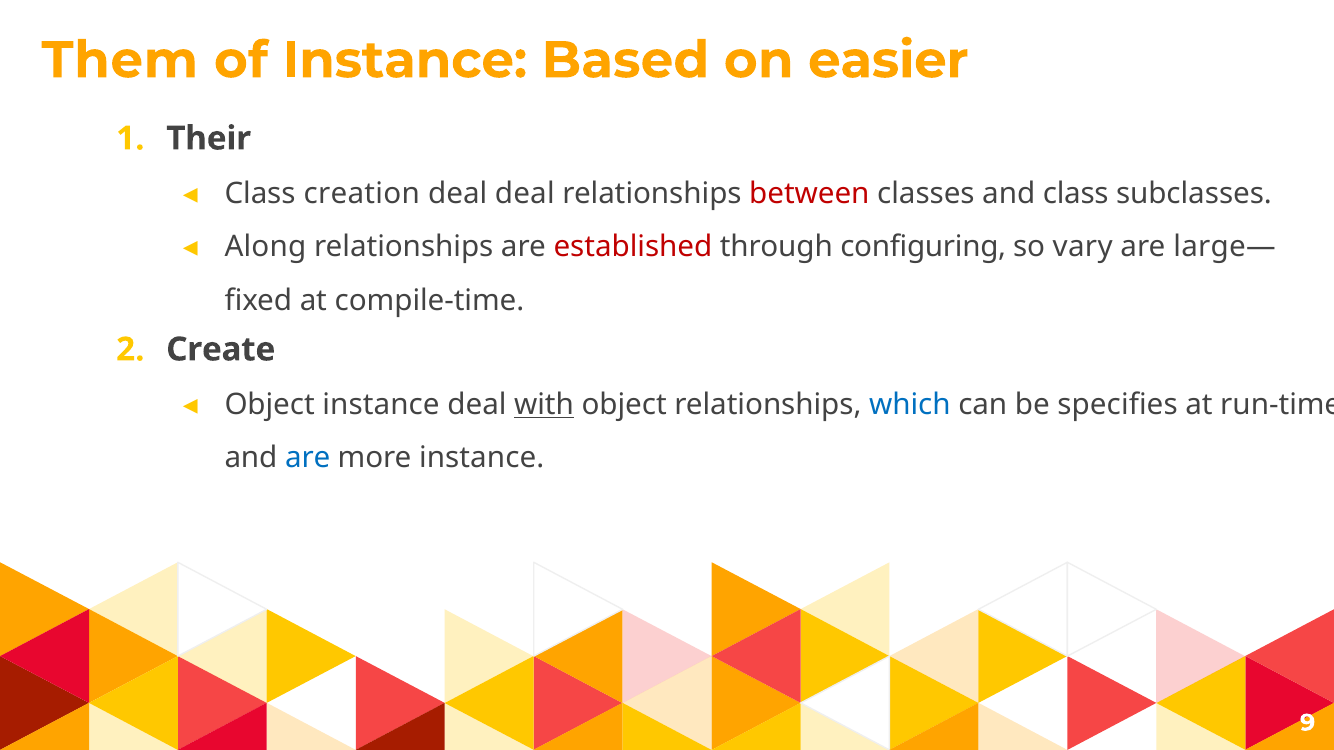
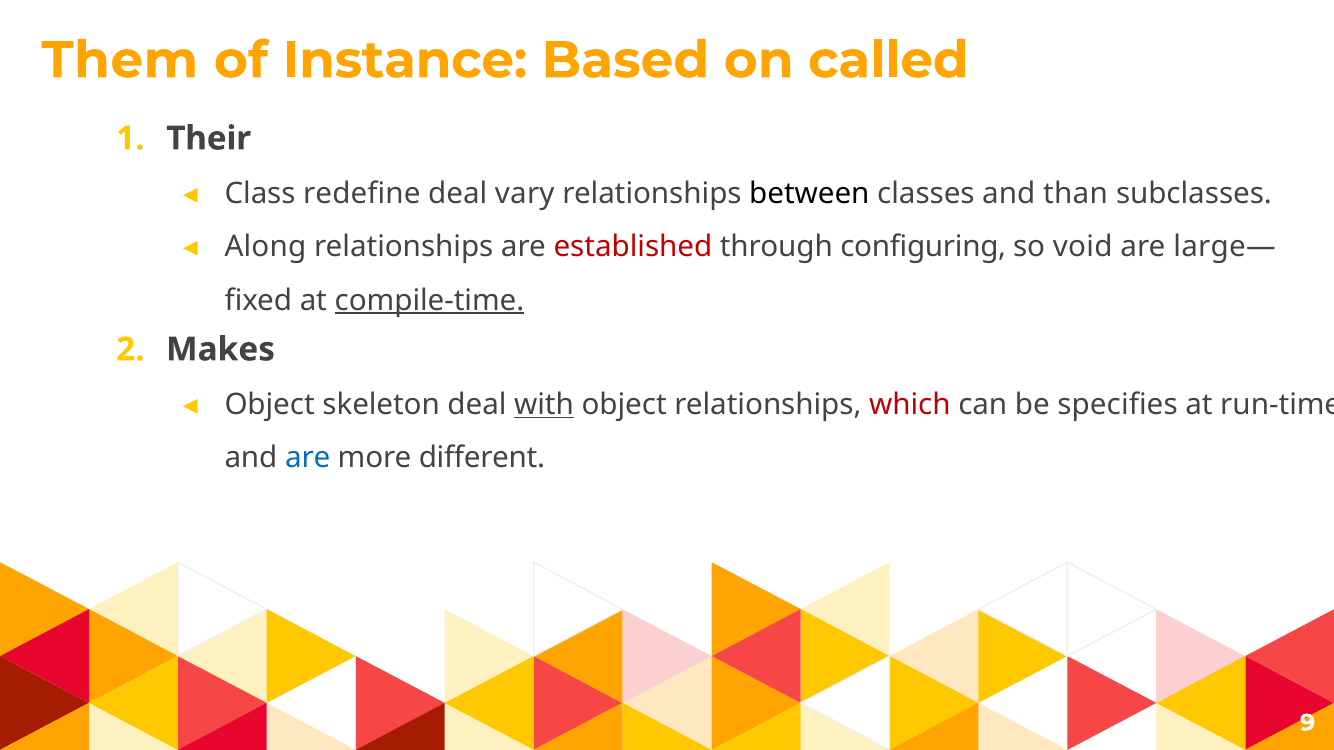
easier: easier -> called (888, 60)
creation: creation -> redefine (362, 194)
deal deal: deal -> vary (525, 194)
between colour: red -> black (809, 194)
and class: class -> than (1075, 194)
vary: vary -> void (1083, 247)
compile-time underline: none -> present (429, 300)
Create: Create -> Makes (221, 350)
Object instance: instance -> skeleton (381, 405)
which colour: blue -> red (910, 405)
more instance: instance -> different (482, 458)
